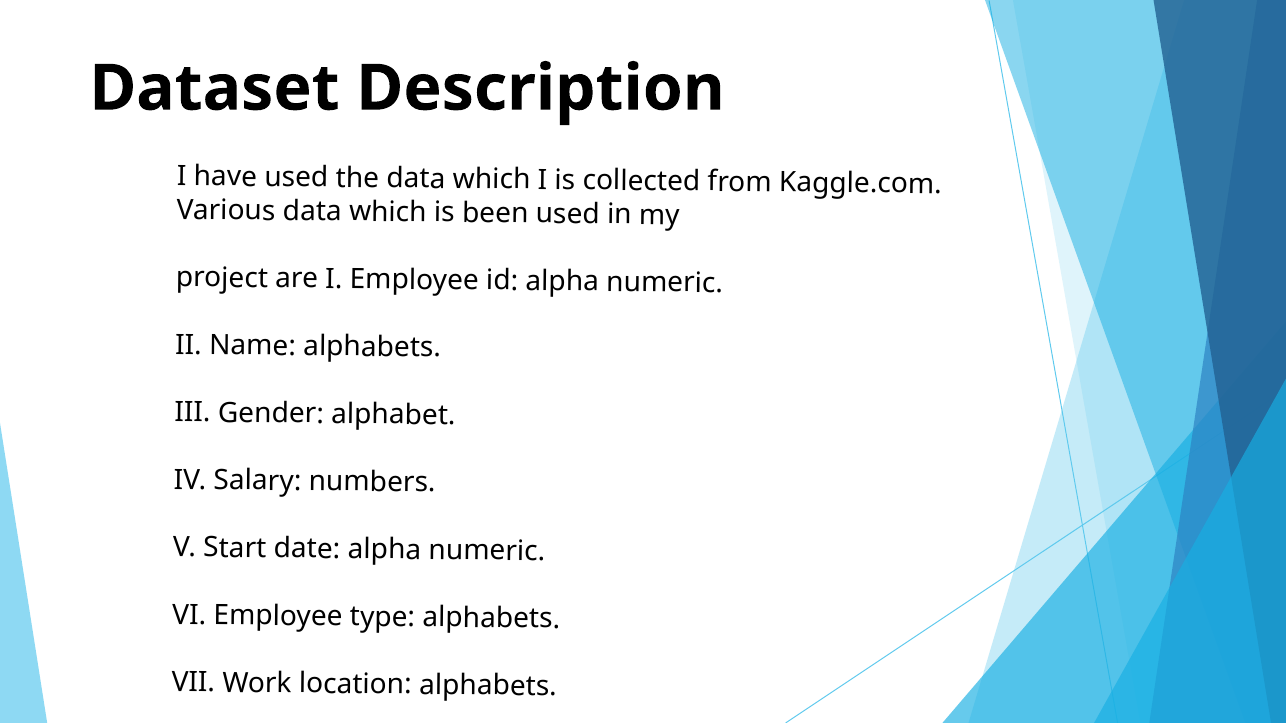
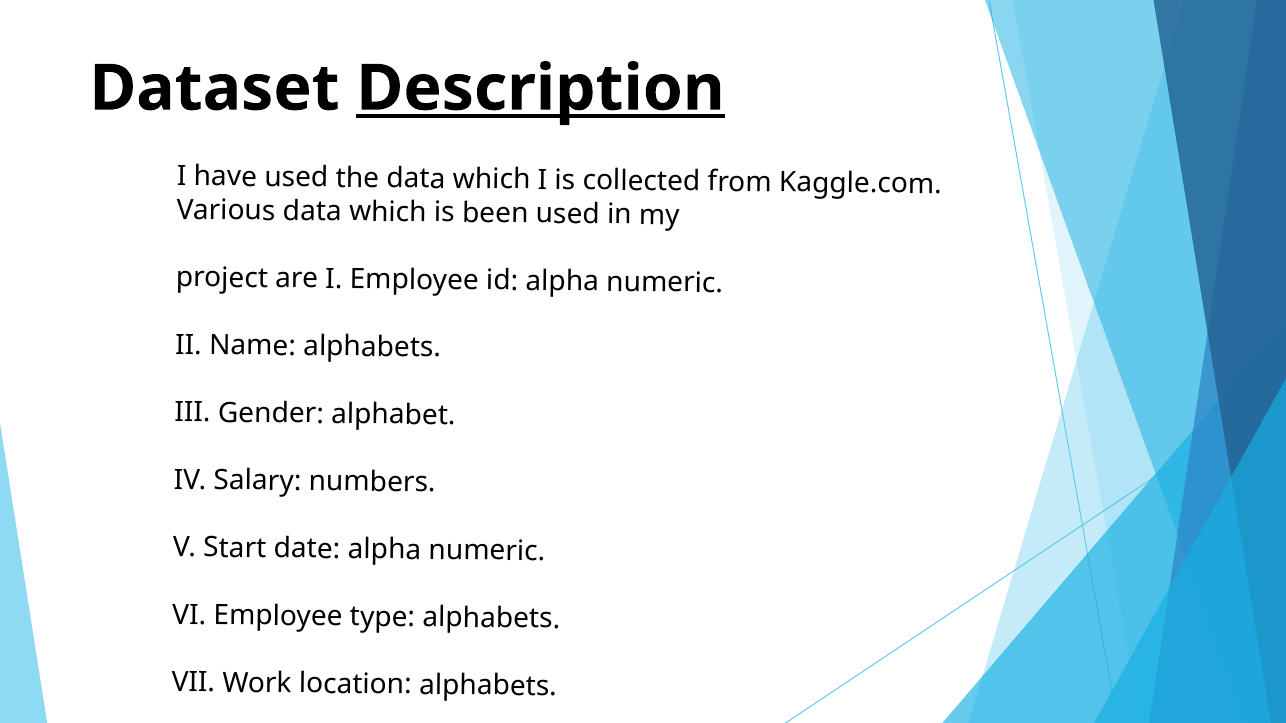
Description underline: none -> present (540, 89)
